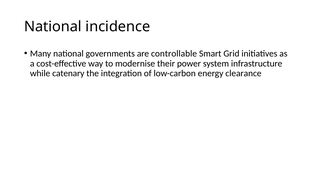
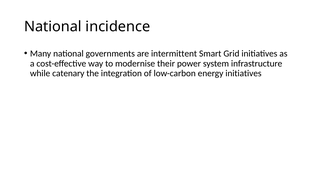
controllable: controllable -> intermittent (174, 53)
energy clearance: clearance -> initiatives (243, 73)
